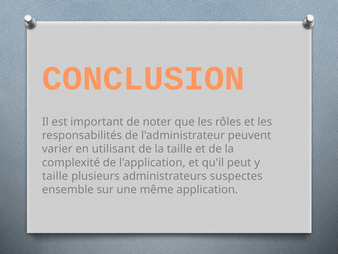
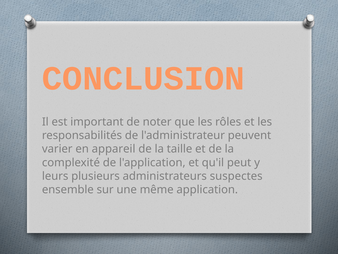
utilisant: utilisant -> appareil (114, 149)
taille: taille -> leurs (55, 176)
